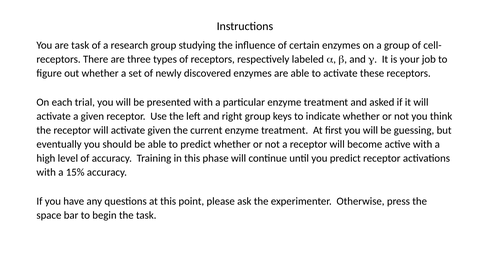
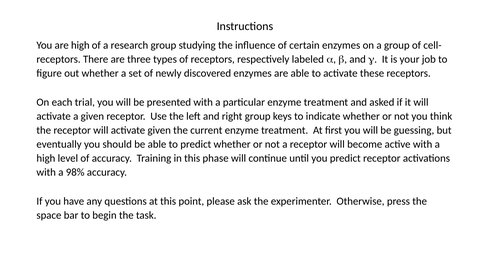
are task: task -> high (80, 45)
15%: 15% -> 98% (75, 172)
